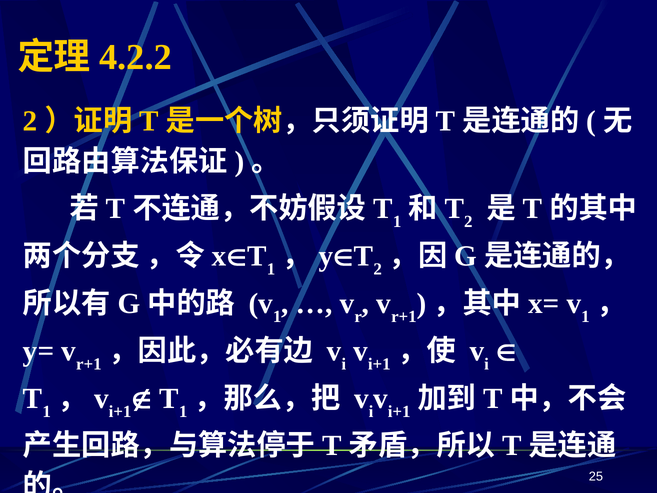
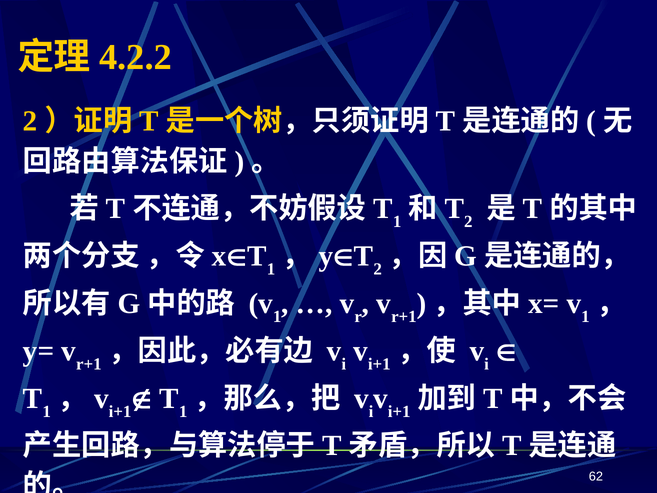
25: 25 -> 62 (596, 476)
